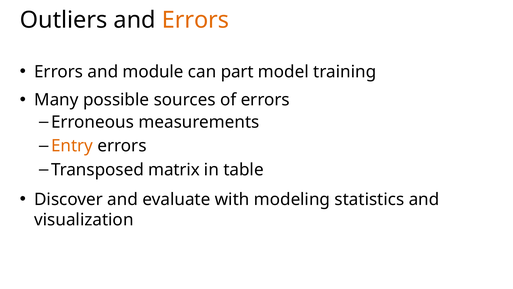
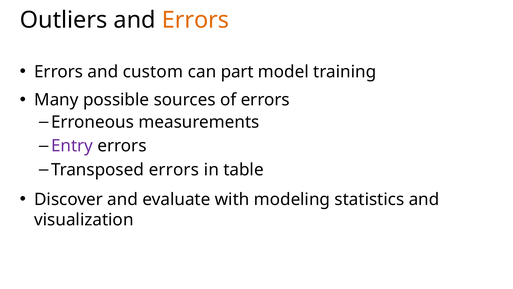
module: module -> custom (153, 72)
Entry colour: orange -> purple (72, 146)
Transposed matrix: matrix -> errors (174, 169)
